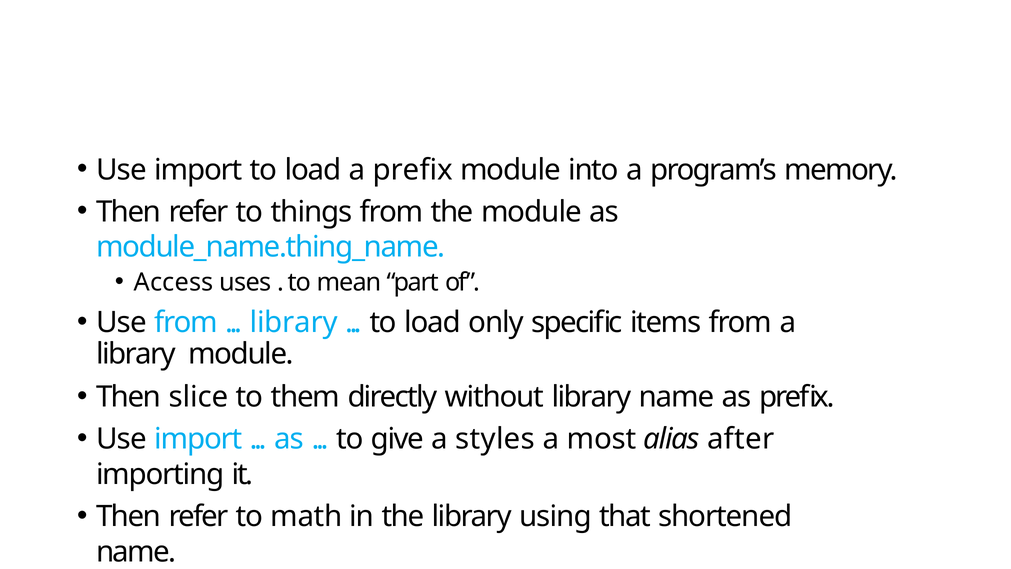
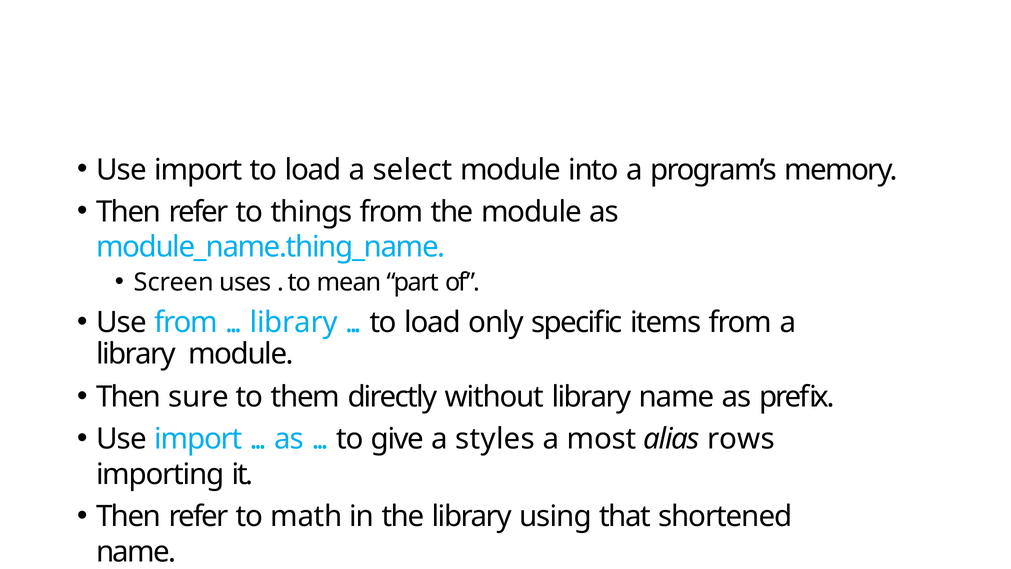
a prefix: prefix -> select (413, 170)
Access: Access -> Screen (174, 282)
slice: slice -> sure (199, 397)
after: after -> rows (741, 439)
